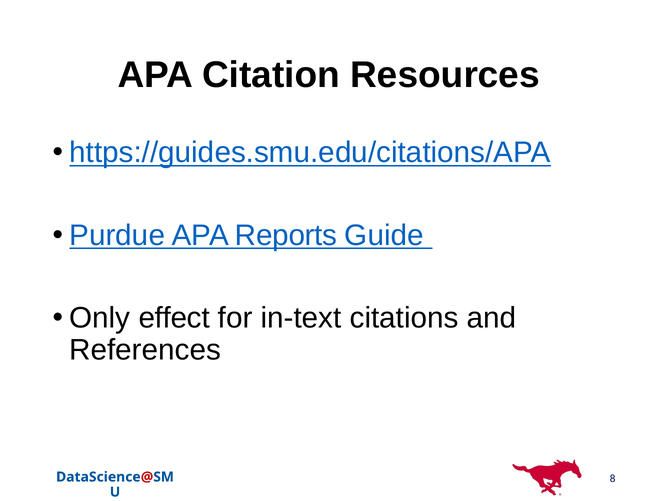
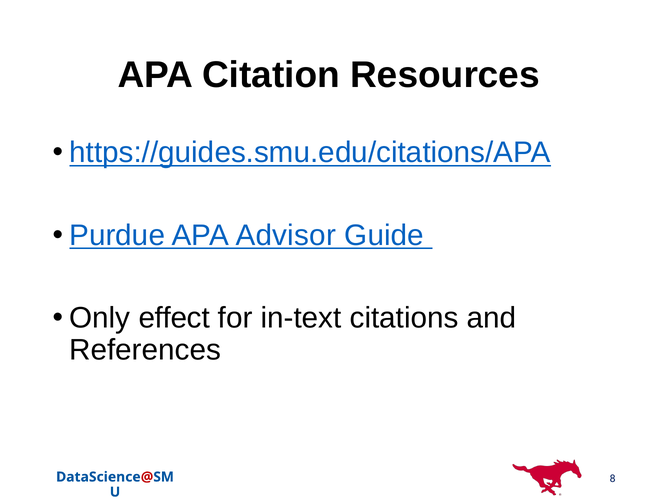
Reports: Reports -> Advisor (286, 235)
